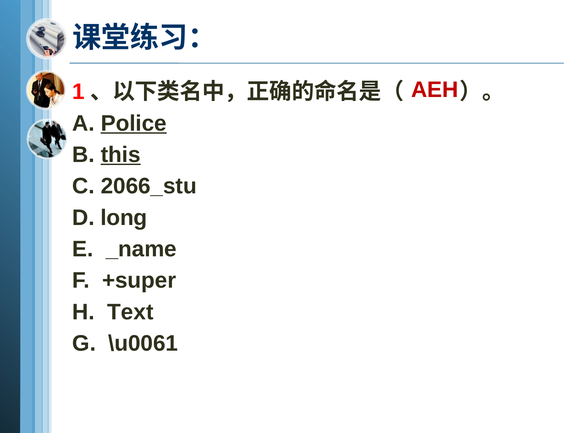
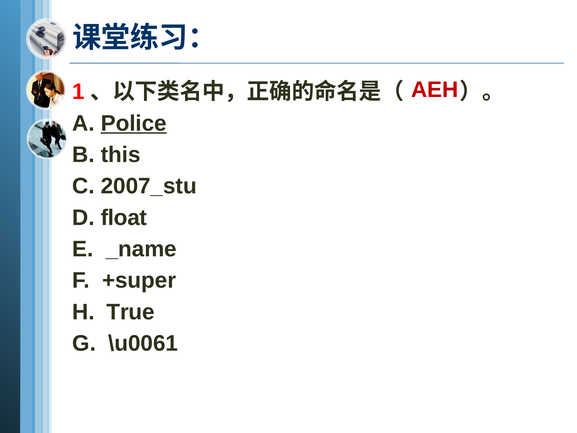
this underline: present -> none (121, 155)
2066_stu: 2066_stu -> 2007_stu (149, 186)
long: long -> float (124, 218)
Text: Text -> True (131, 312)
